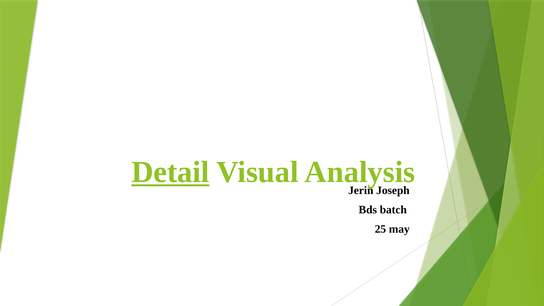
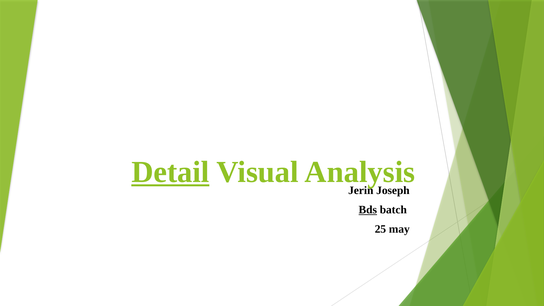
Bds underline: none -> present (368, 210)
